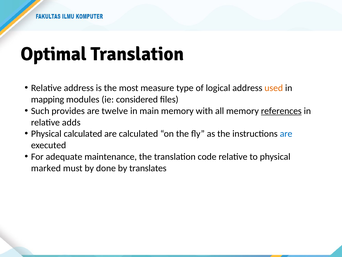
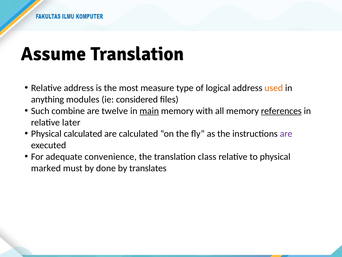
Optimal: Optimal -> Assume (53, 54)
mapping: mapping -> anything (48, 99)
provides: provides -> combine (68, 111)
main underline: none -> present (149, 111)
adds: adds -> later (71, 122)
are colour: blue -> purple (286, 134)
maintenance: maintenance -> convenience (111, 156)
code: code -> class (207, 156)
